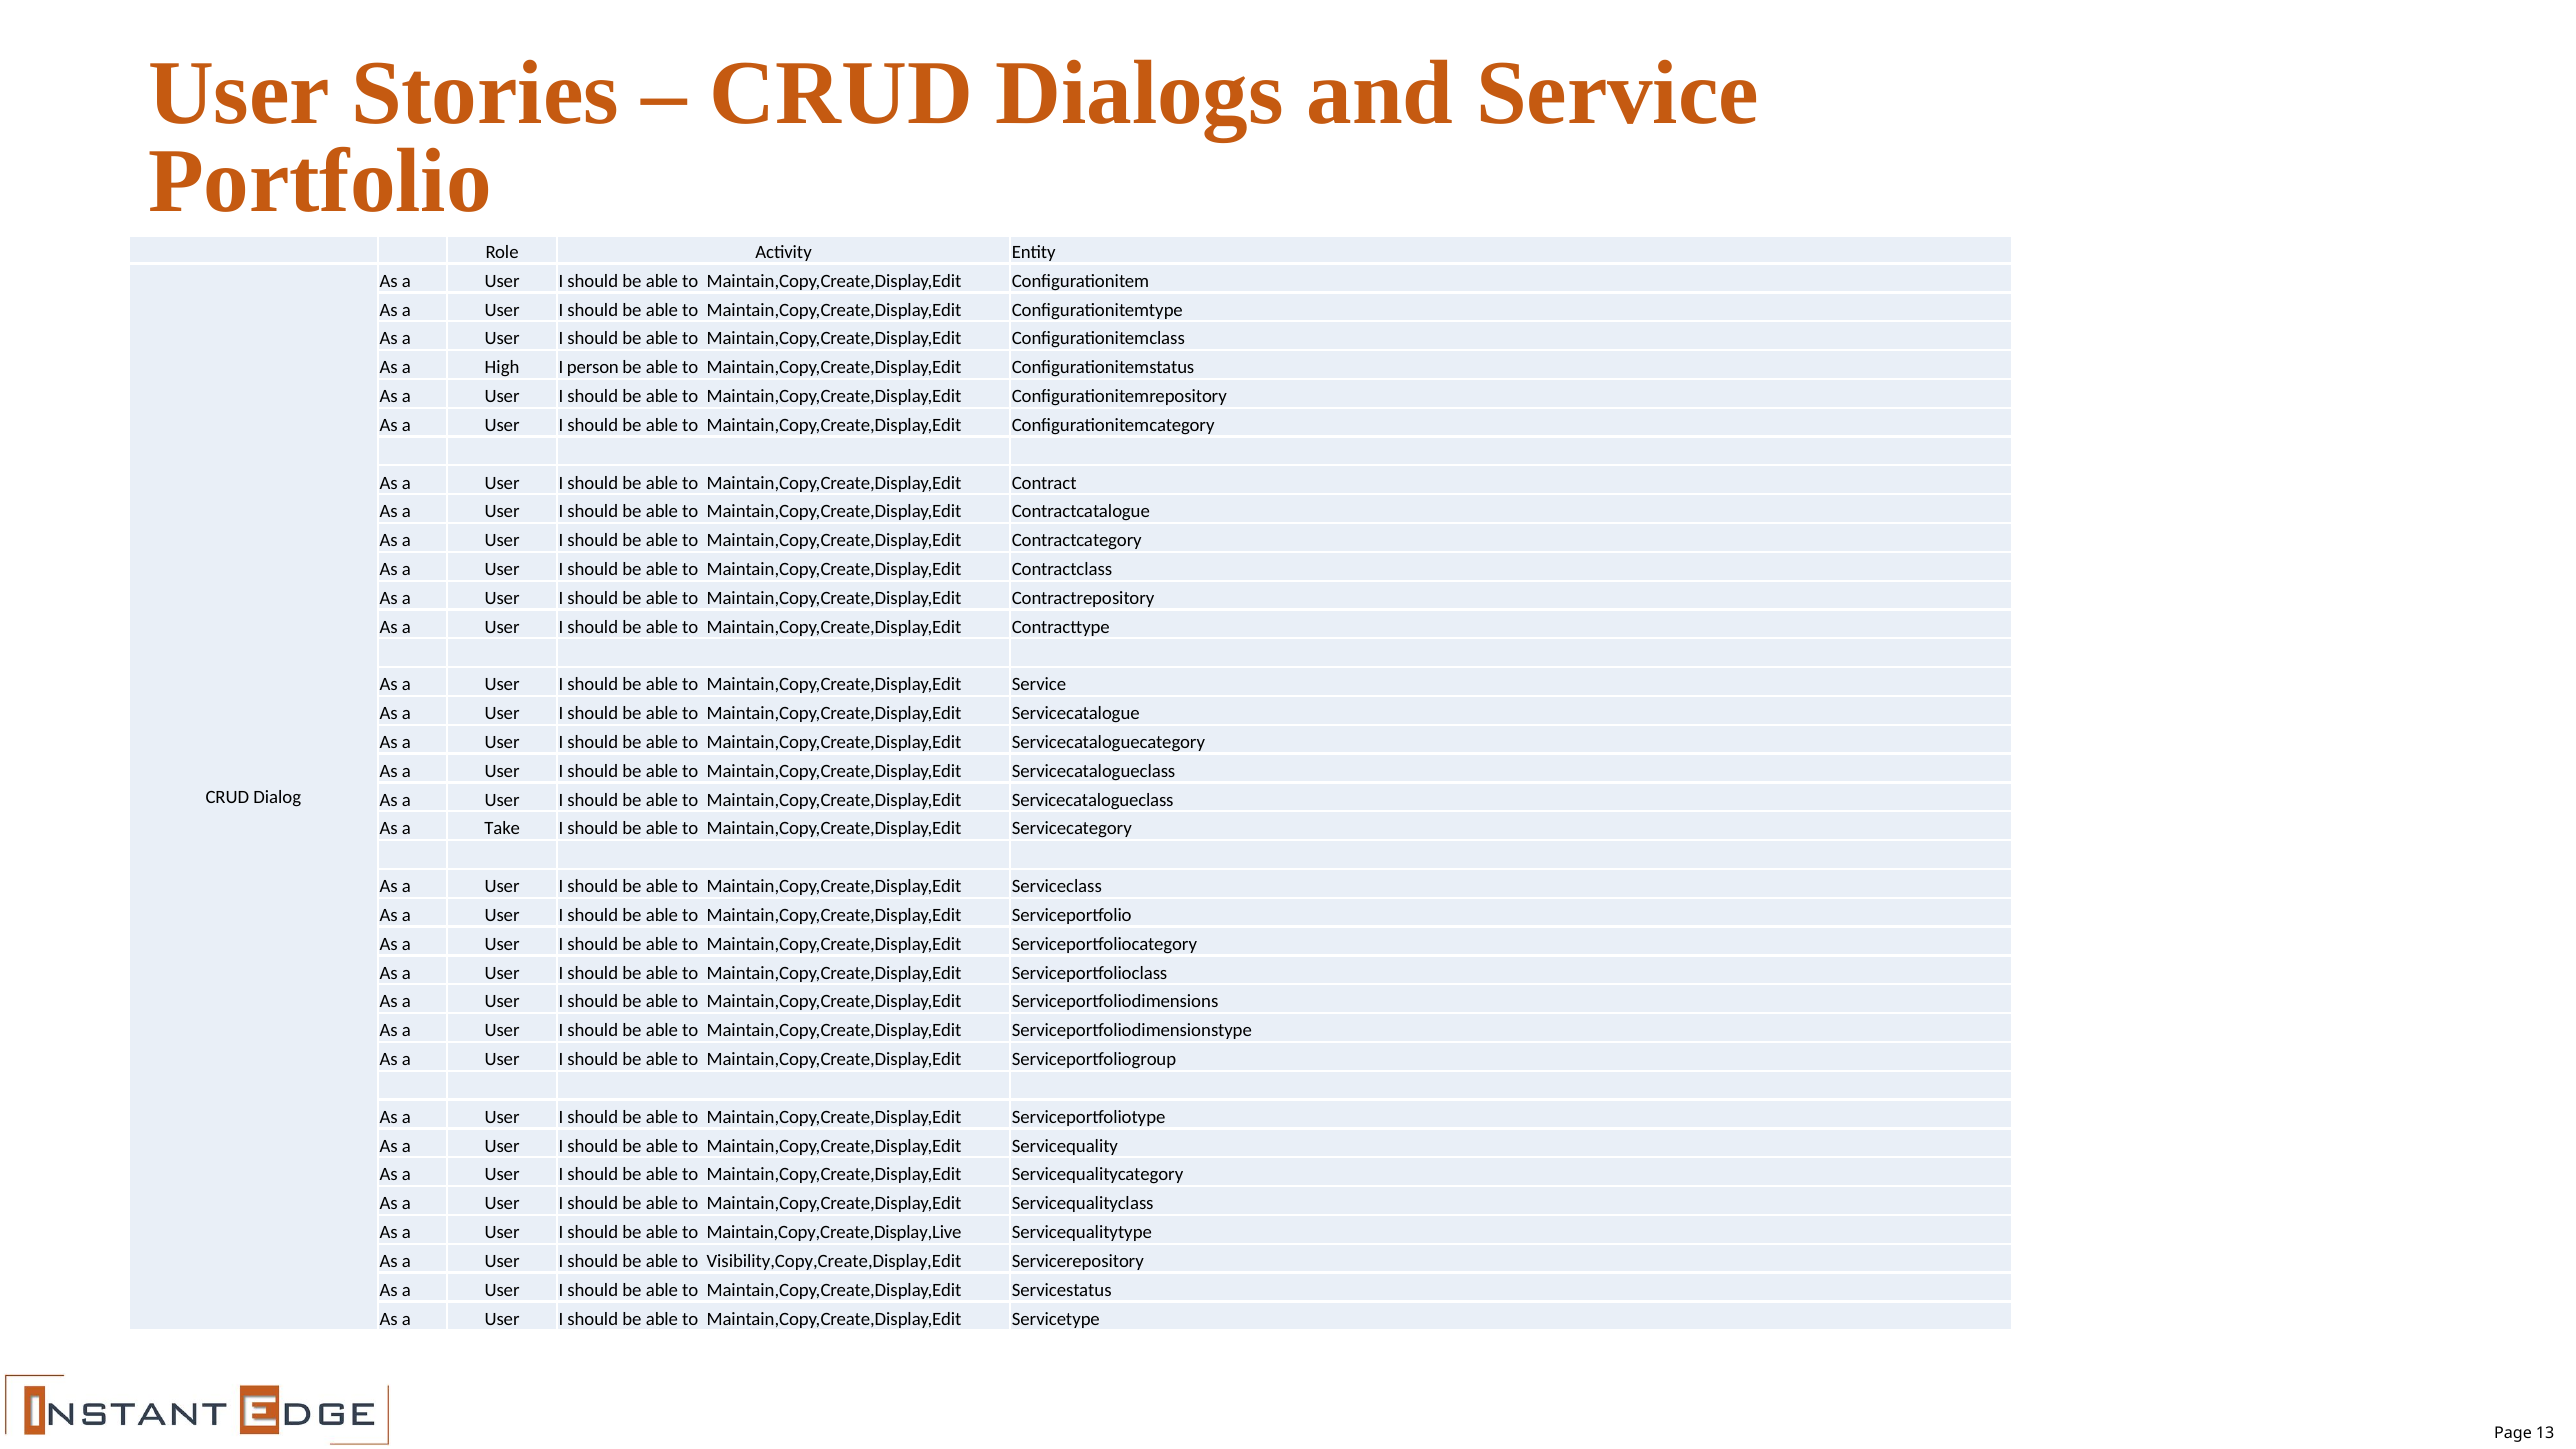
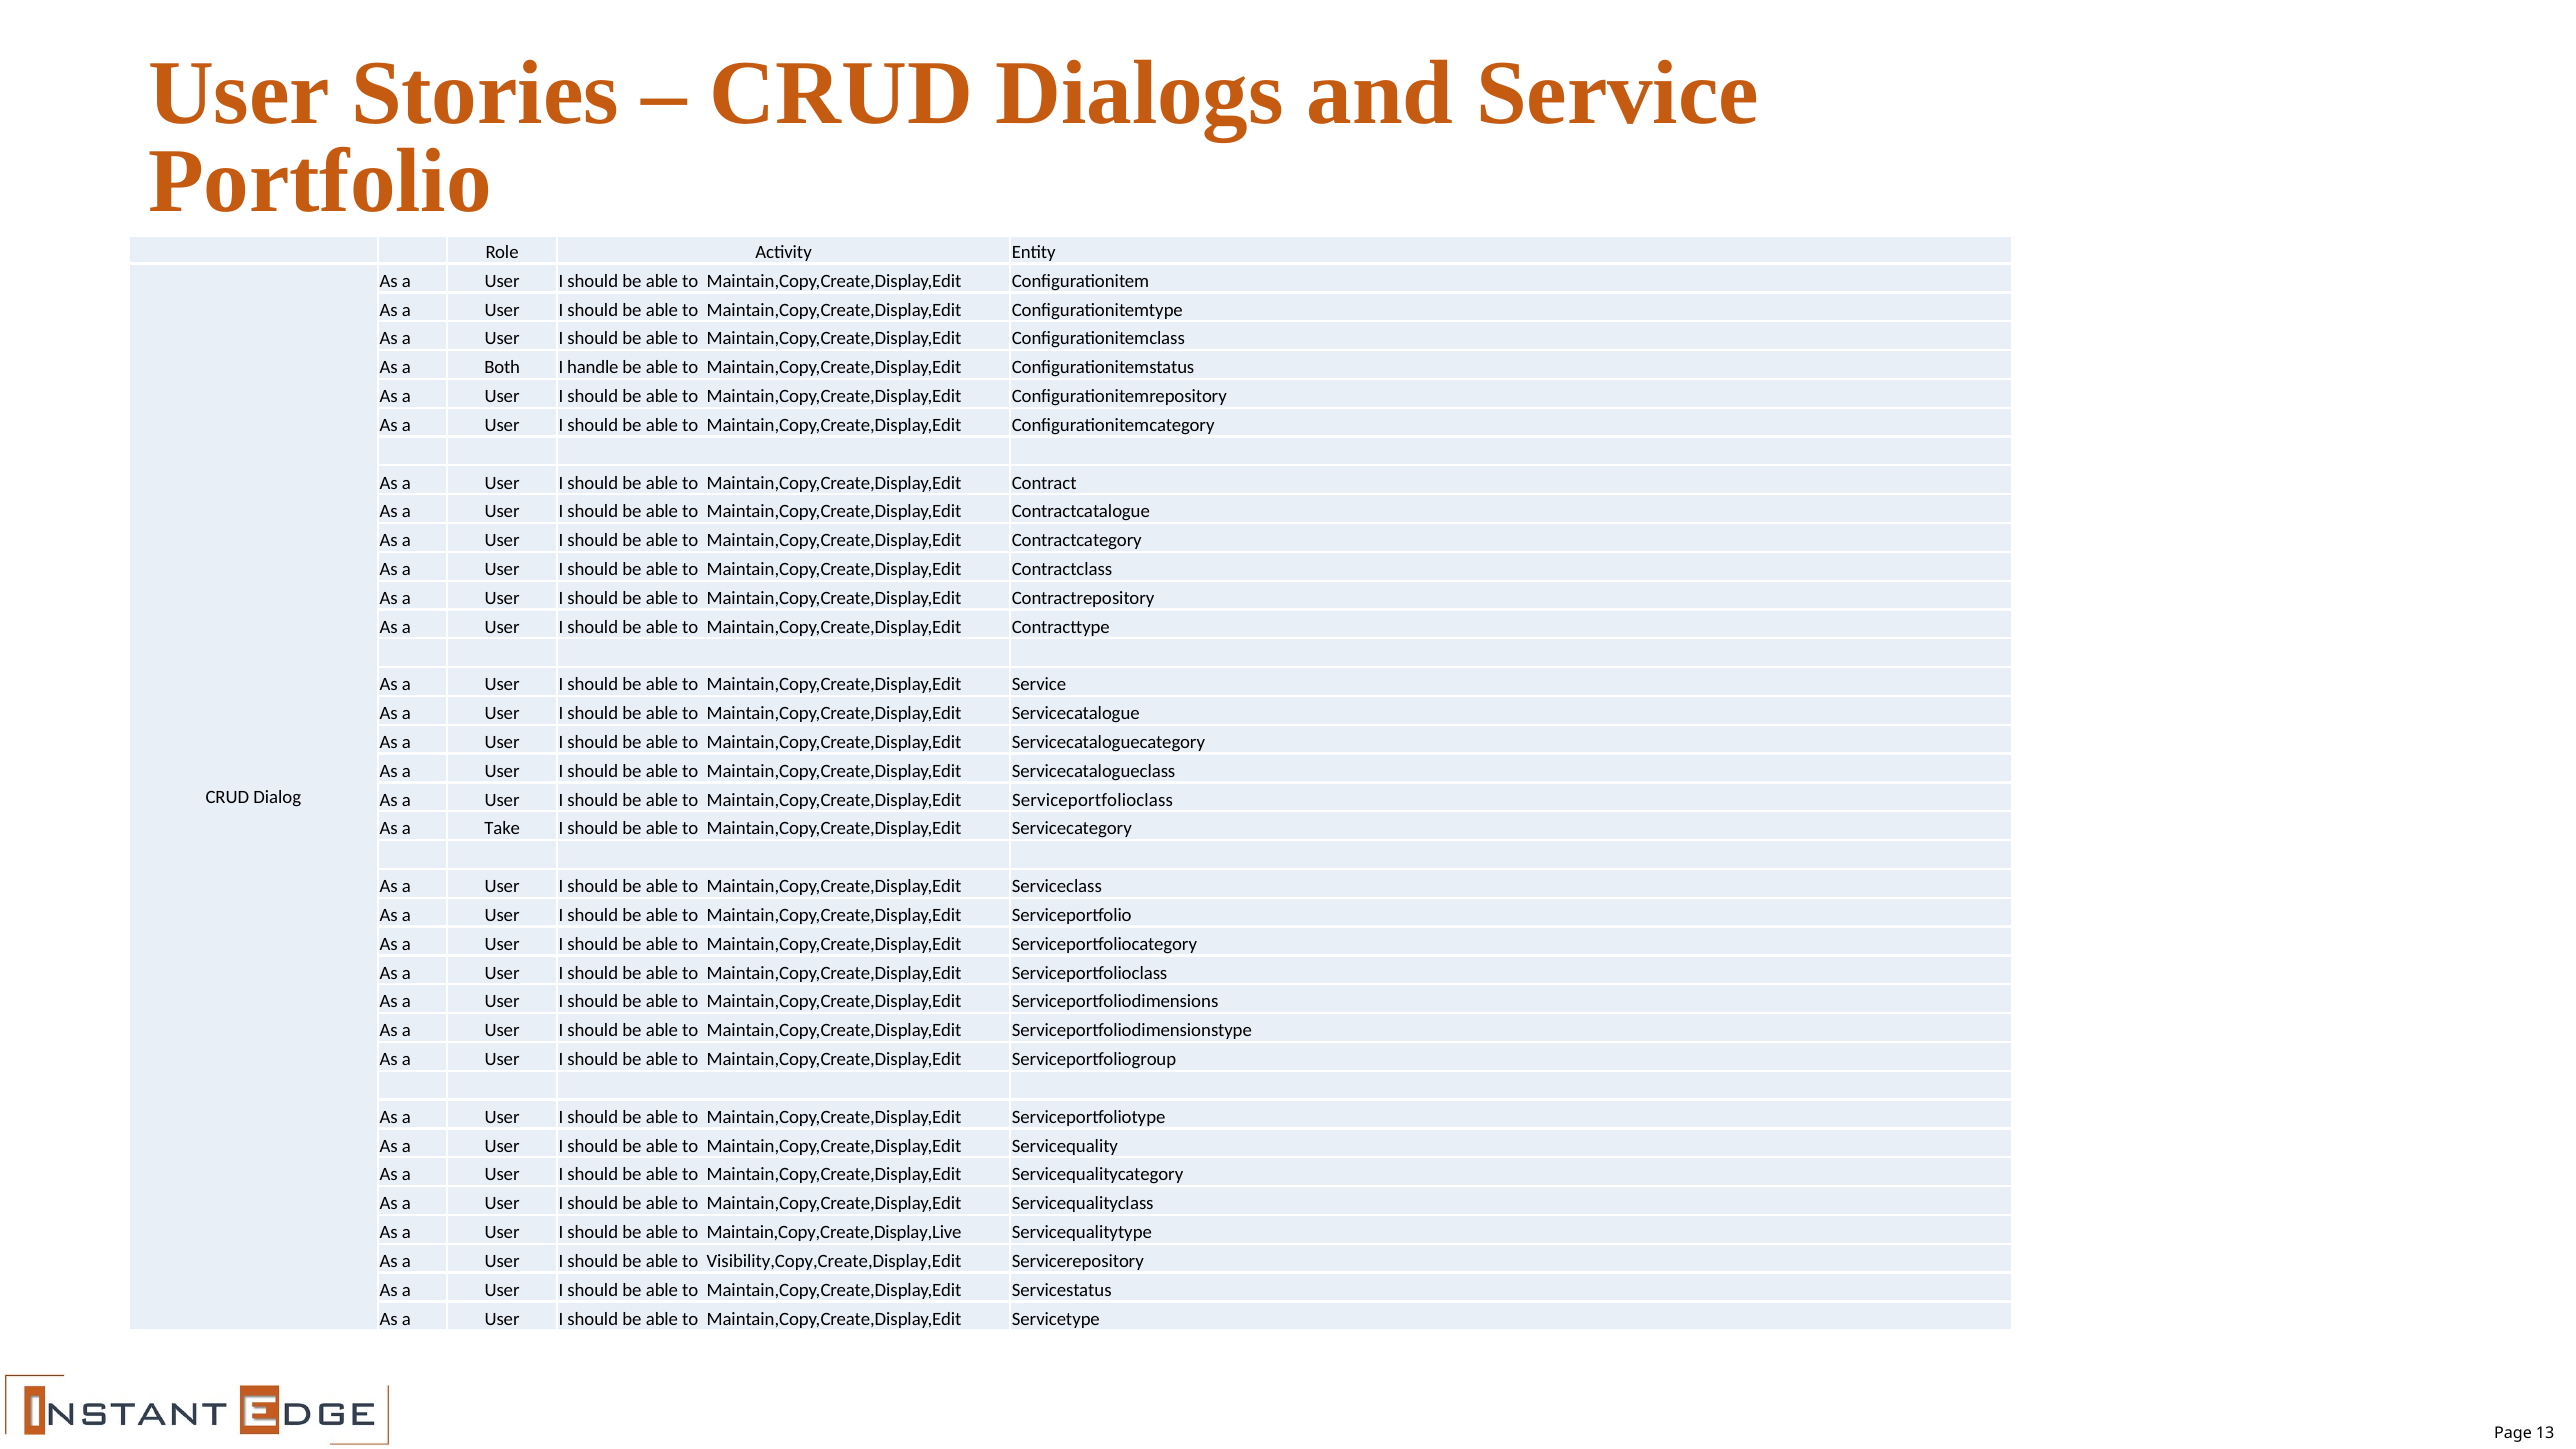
High: High -> Both (502, 367)
person: person -> handle (593, 367)
Servicecatalogueclass: Servicecatalogueclass -> Serviceportfolioclass (1093, 800)
